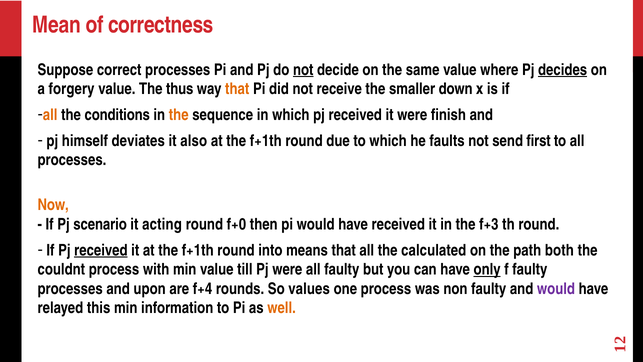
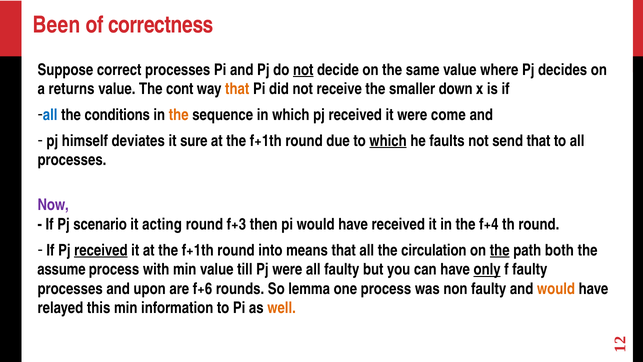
Mean: Mean -> Been (56, 25)
decides underline: present -> none (563, 70)
forgery: forgery -> returns (72, 89)
thus: thus -> cont (180, 89)
all colour: orange -> blue (50, 115)
finish: finish -> come (448, 115)
also: also -> sure (194, 141)
which underline: none -> present (388, 141)
send first: first -> that (539, 141)
Now colour: orange -> purple (53, 205)
f+0: f+0 -> f+3 (236, 224)
f+3: f+3 -> f+4 (489, 224)
calculated: calculated -> circulation (434, 250)
the underline: none -> present (500, 250)
couldnt: couldnt -> assume (61, 269)
f+4: f+4 -> f+6 (203, 289)
values: values -> lemma (309, 289)
would colour: purple -> orange (556, 289)
